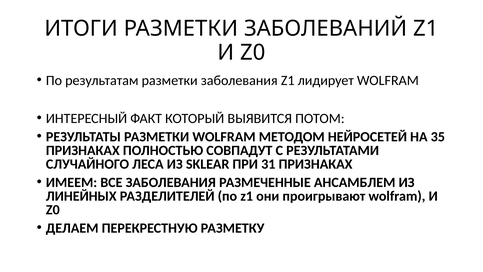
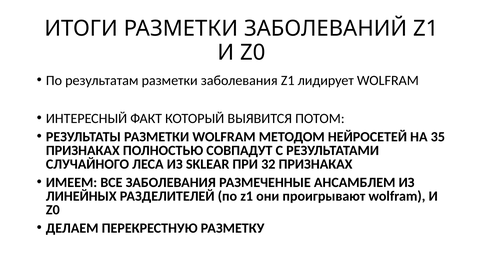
31: 31 -> 32 (268, 164)
